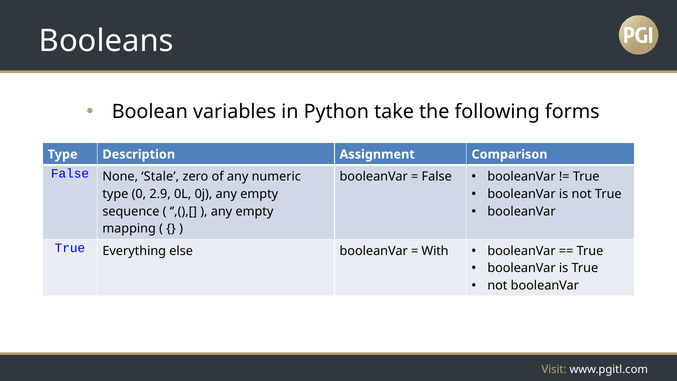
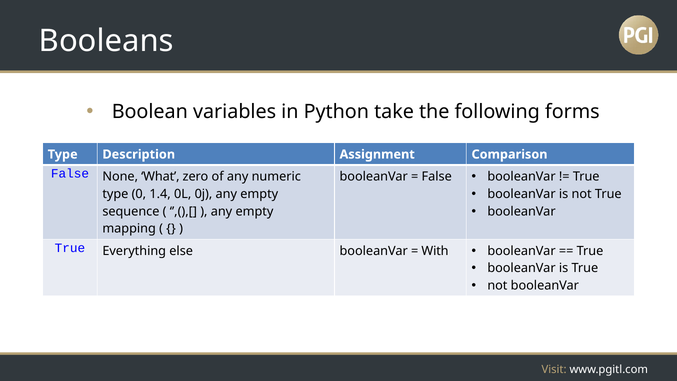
Stale: Stale -> What (160, 177)
2.9: 2.9 -> 1.4 (160, 194)
